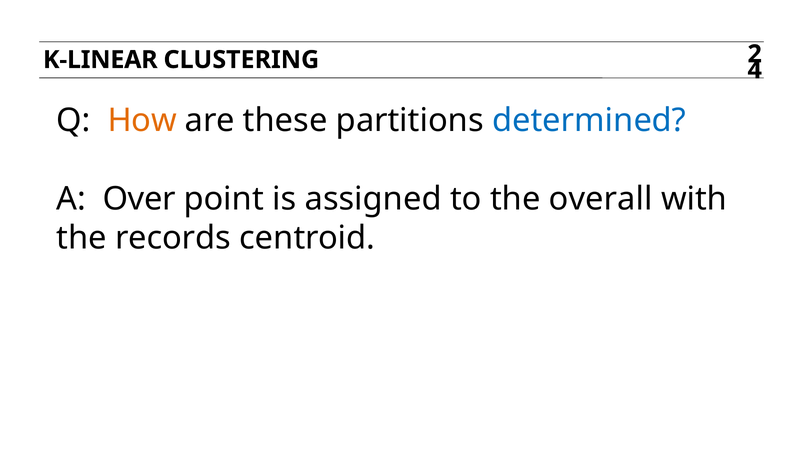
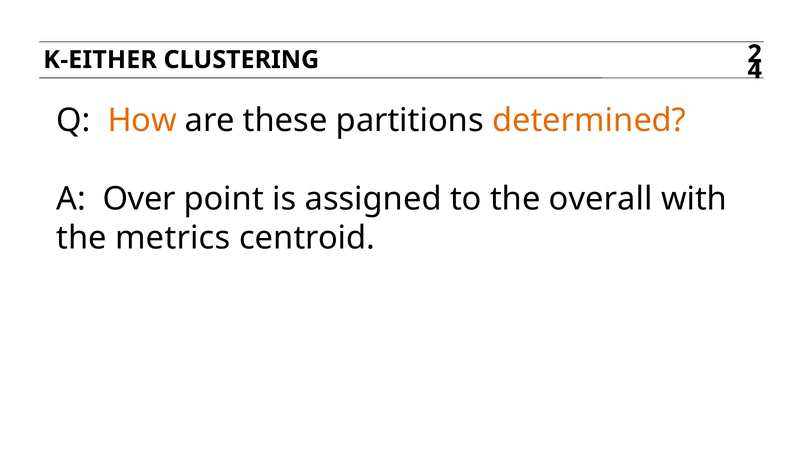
K-LINEAR: K-LINEAR -> K-EITHER (100, 60)
determined colour: blue -> orange (589, 120)
records: records -> metrics (173, 238)
